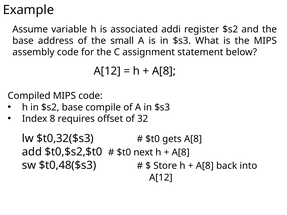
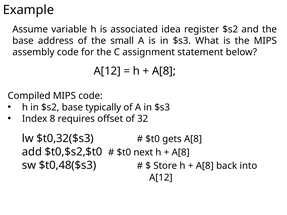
addi: addi -> idea (171, 29)
compile: compile -> typically (103, 107)
